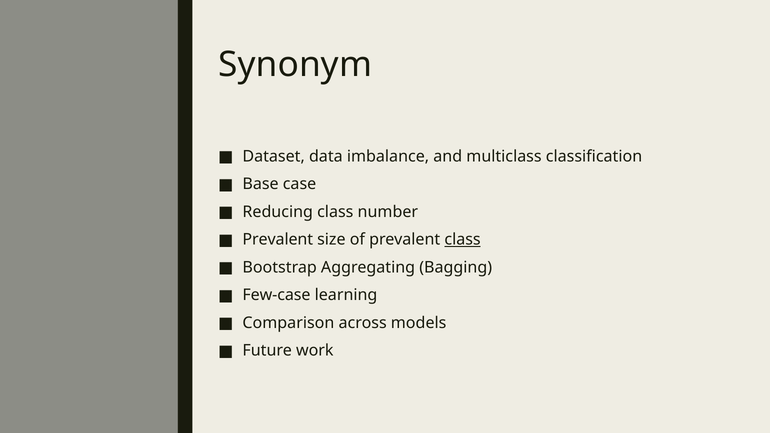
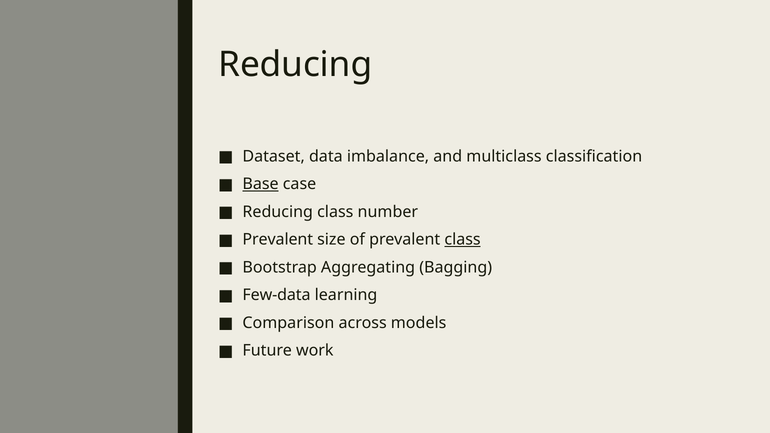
Synonym: Synonym -> Reducing (295, 65)
Base underline: none -> present (261, 184)
Few-case: Few-case -> Few-data (277, 295)
